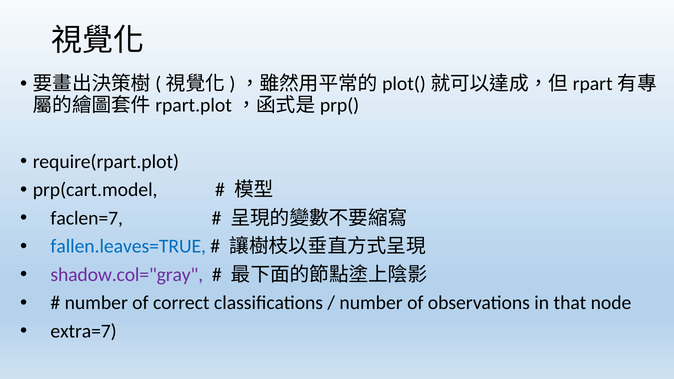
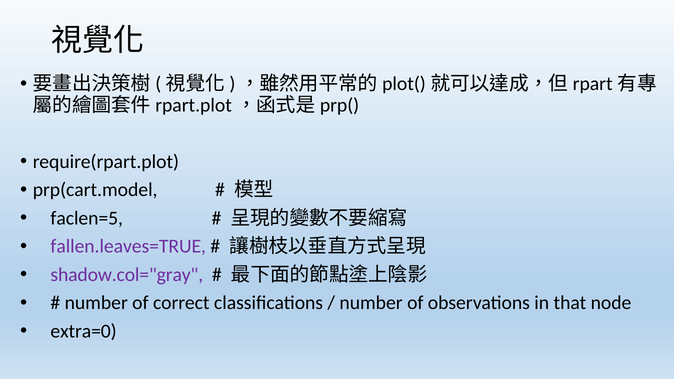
faclen=7: faclen=7 -> faclen=5 (87, 218)
fallen.leaves=TRUE colour: blue -> purple (128, 247)
extra=7: extra=7 -> extra=0 (84, 331)
